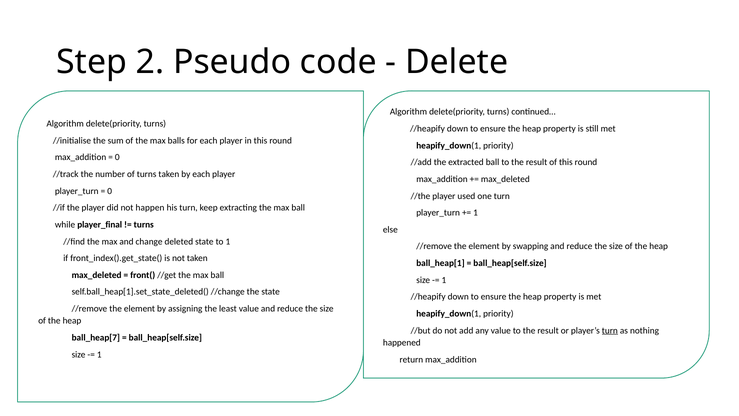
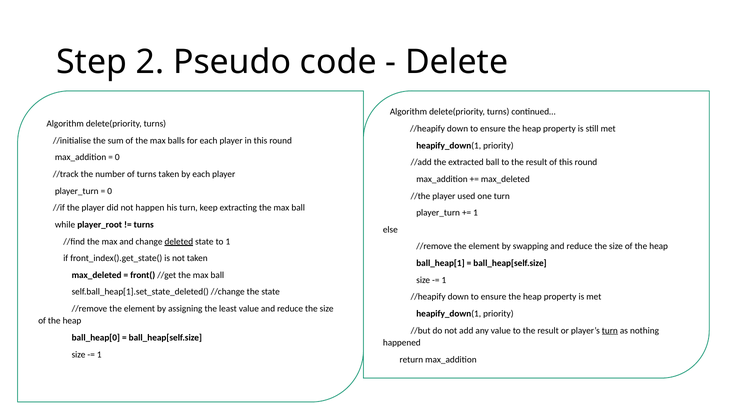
player_final: player_final -> player_root (100, 225)
deleted underline: none -> present (179, 241)
ball_heap[7: ball_heap[7 -> ball_heap[0 (96, 338)
